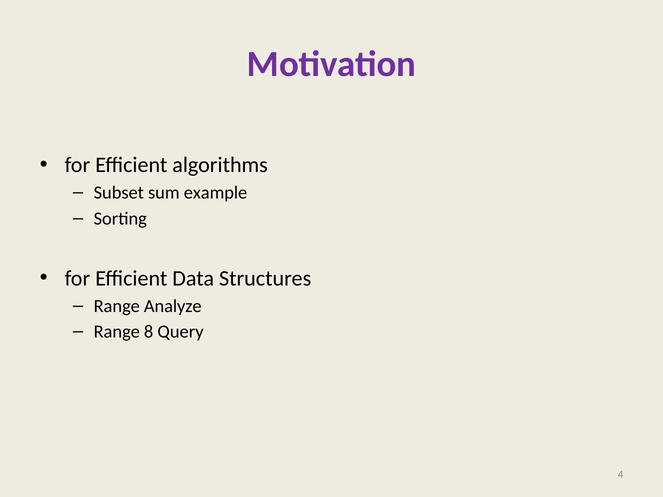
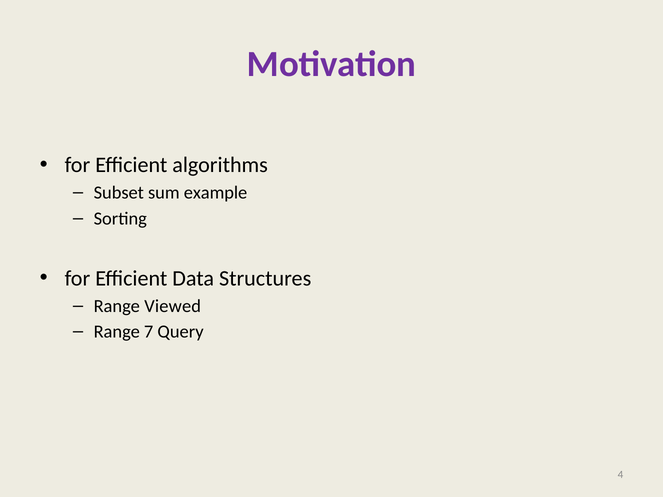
Analyze: Analyze -> Viewed (173, 306)
8: 8 -> 7 (149, 332)
